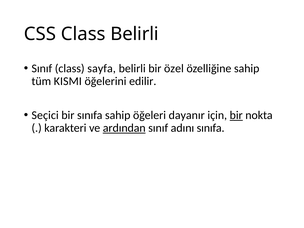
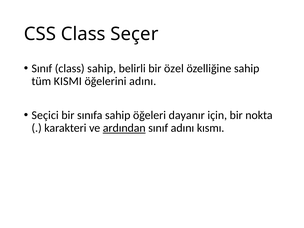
Class Belirli: Belirli -> Seçer (134, 34)
class sayfa: sayfa -> sahip (102, 69)
öğelerini edilir: edilir -> adını (143, 81)
bir underline: present -> none (236, 115)
adını sınıfa: sınıfa -> kısmı (211, 128)
